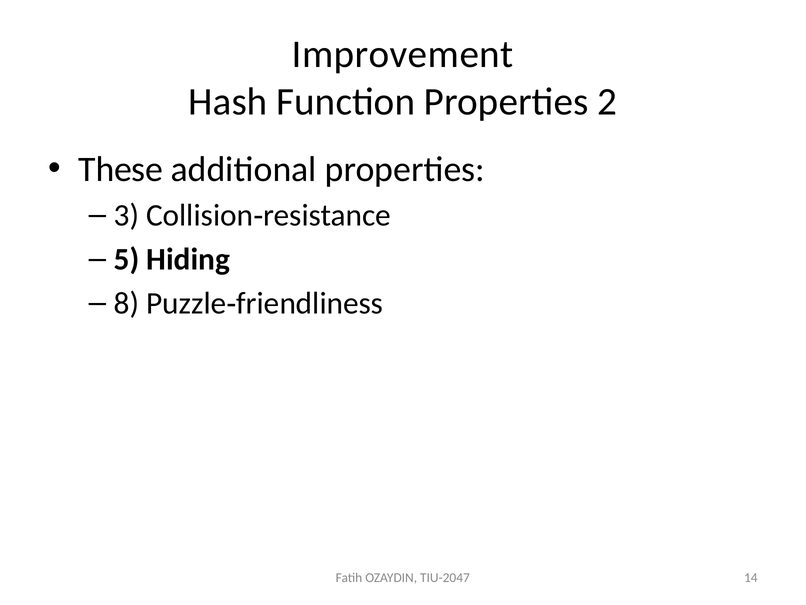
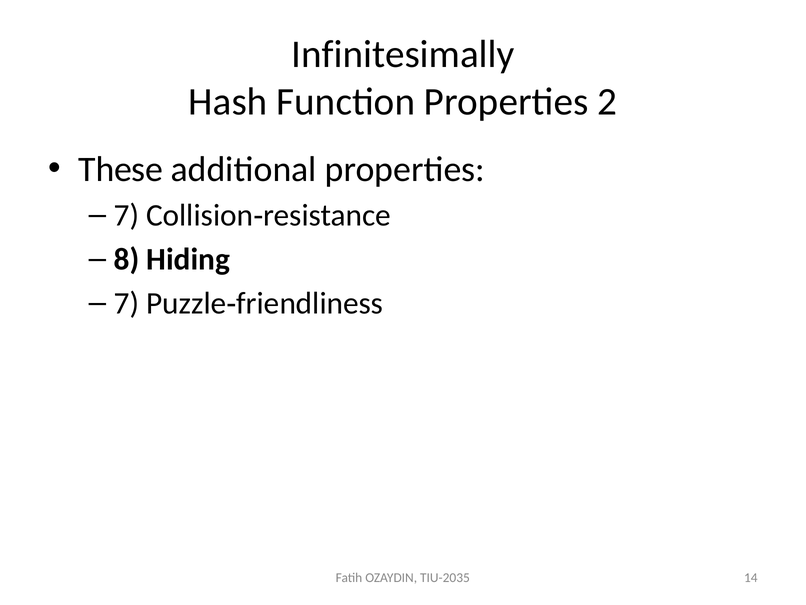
Improvement: Improvement -> Infinitesimally (403, 54)
3: 3 -> 7 (127, 215)
5: 5 -> 8 (127, 259)
8: 8 -> 7 (127, 303)
TIU-2047: TIU-2047 -> TIU-2035 (445, 577)
